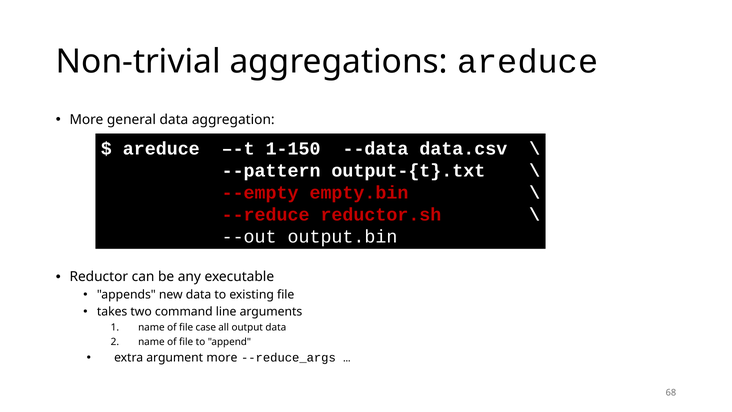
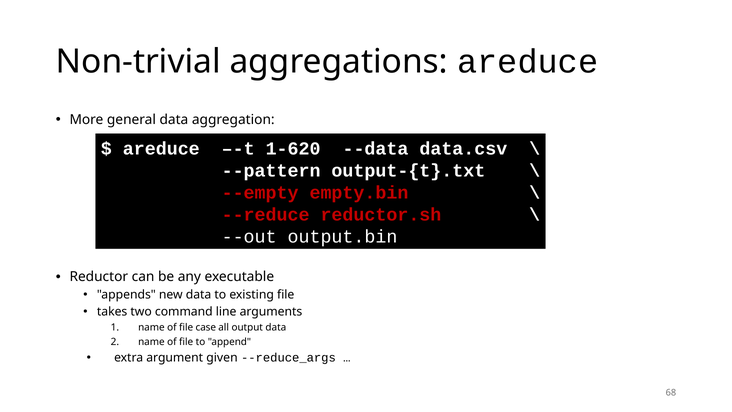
1-150: 1-150 -> 1-620 (293, 148)
argument more: more -> given (222, 358)
